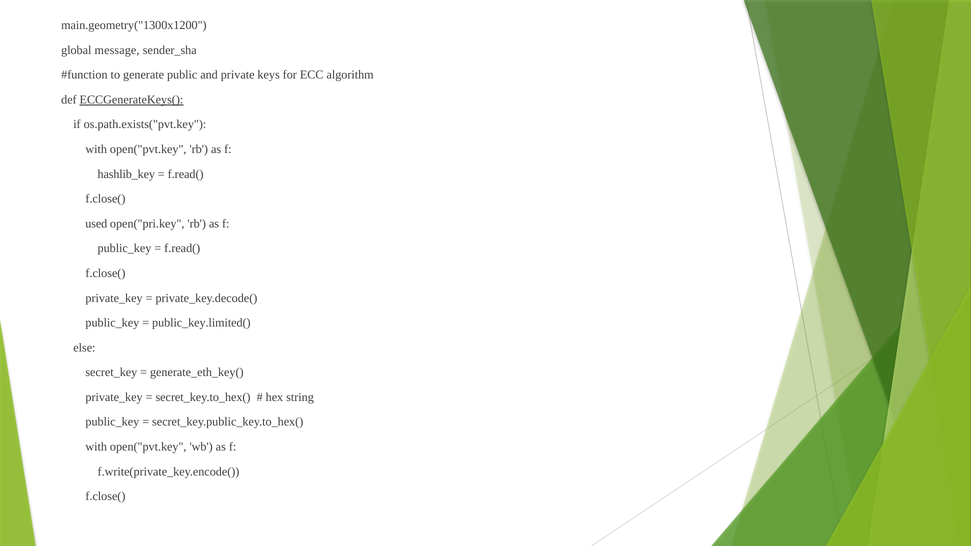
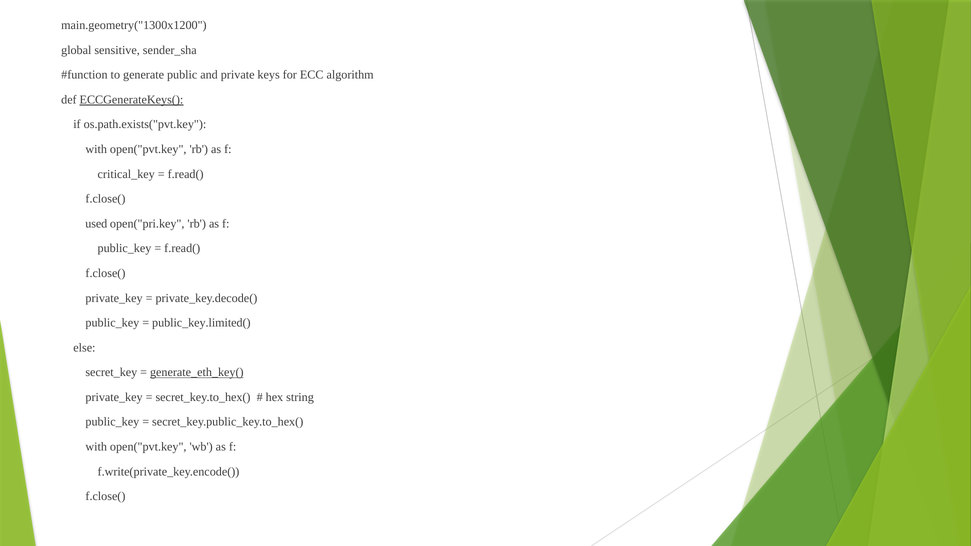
message: message -> sensitive (117, 50)
hashlib_key: hashlib_key -> critical_key (126, 174)
generate_eth_key( underline: none -> present (197, 373)
